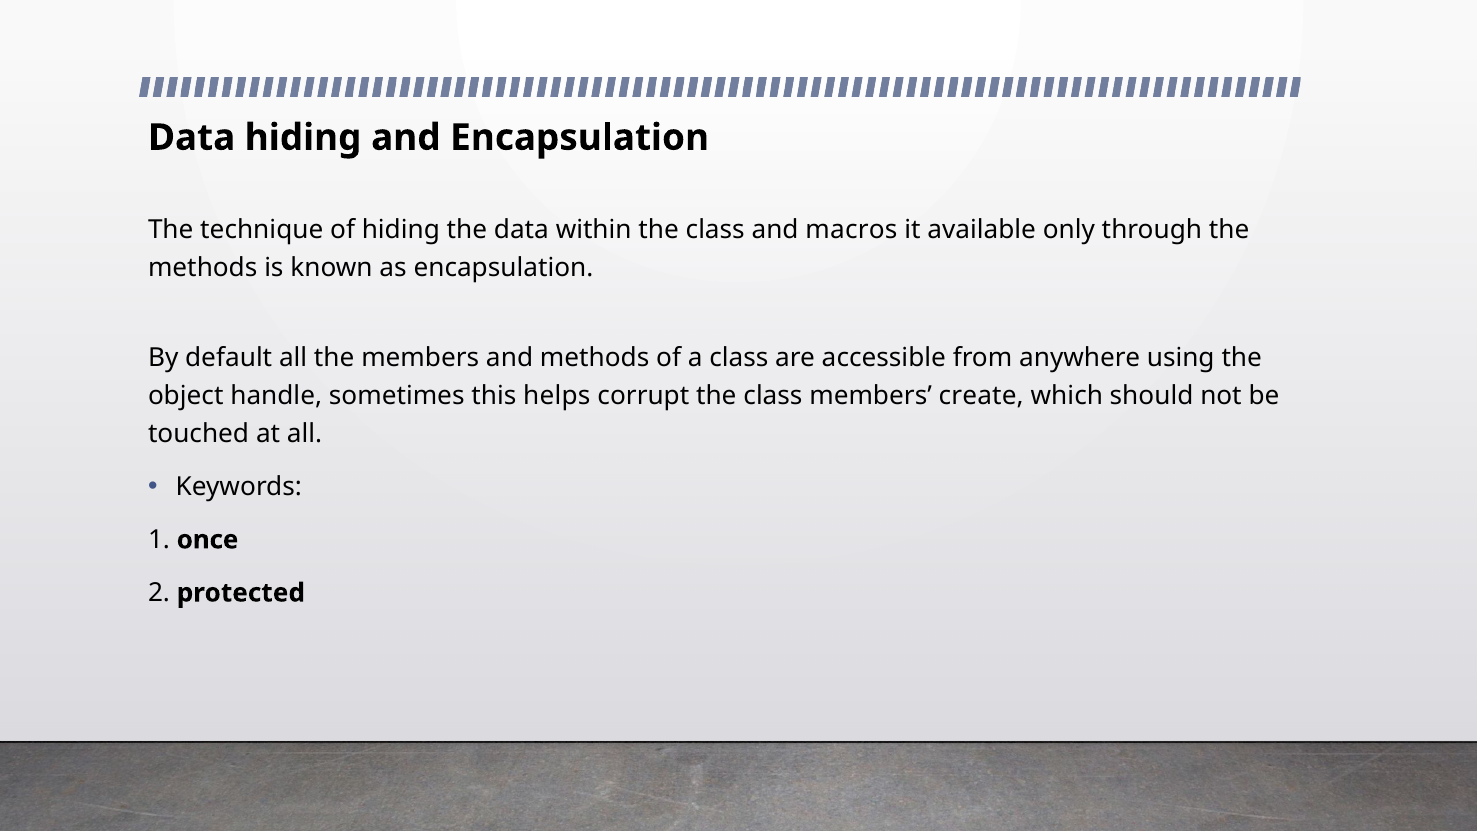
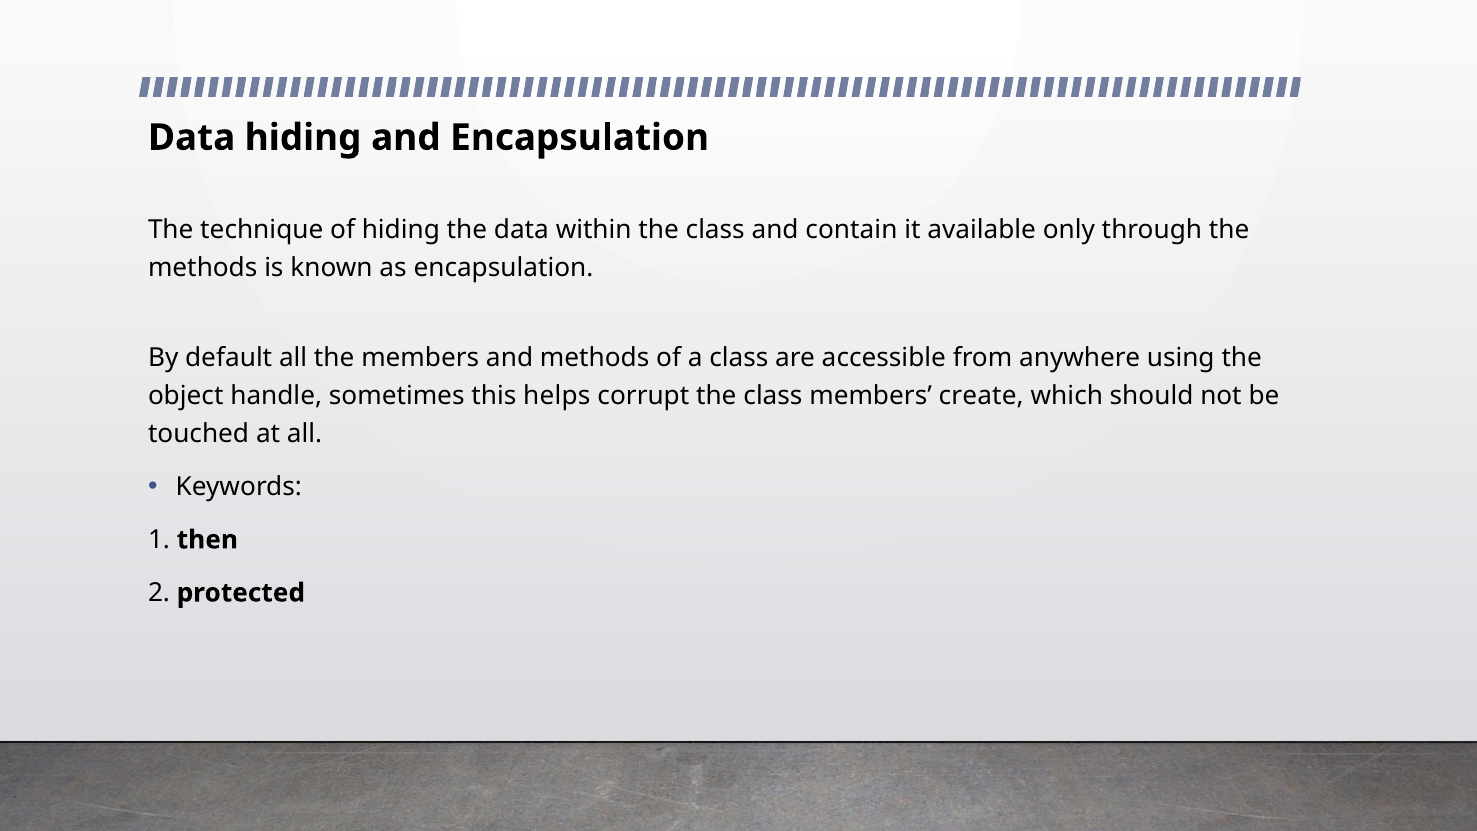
macros: macros -> contain (851, 230)
once: once -> then (207, 540)
